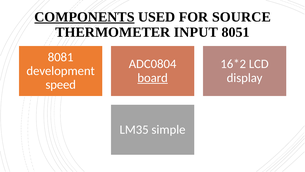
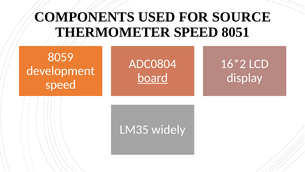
COMPONENTS underline: present -> none (84, 17)
THERMOMETER INPUT: INPUT -> SPEED (196, 32)
8081: 8081 -> 8059 (61, 57)
simple: simple -> widely (168, 129)
